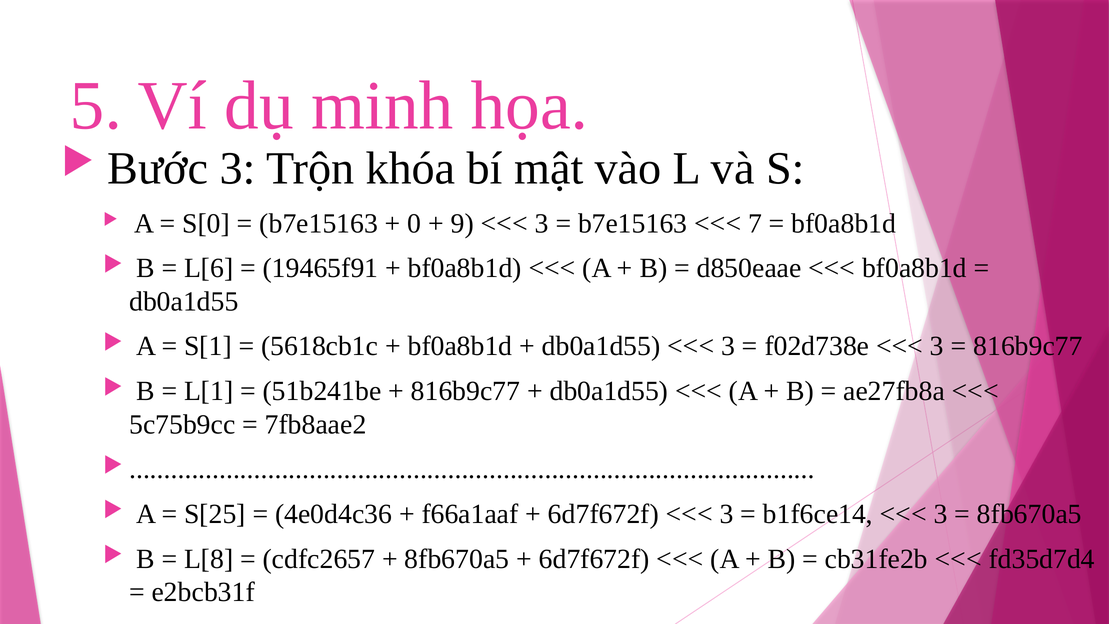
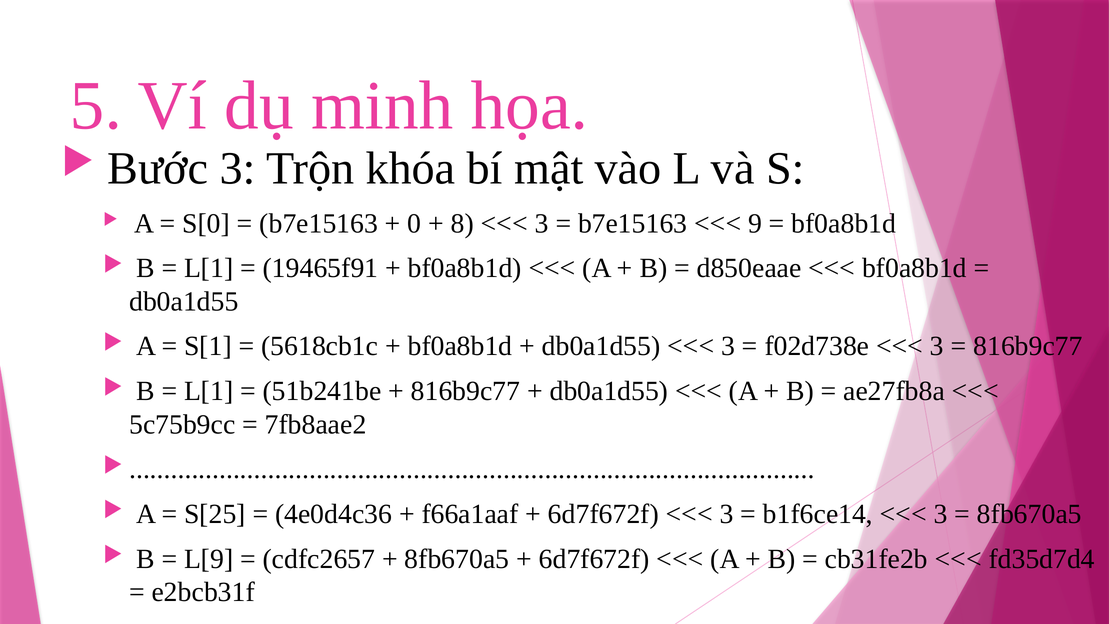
9: 9 -> 8 (462, 223)
7: 7 -> 9 (755, 223)
L[6: L[6 -> L[1 (209, 268)
L[8: L[8 -> L[9 (209, 559)
